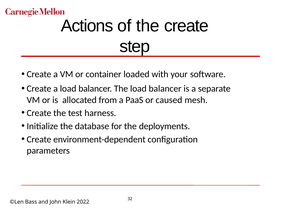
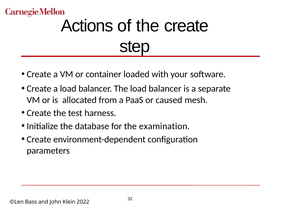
deployments: deployments -> examination (164, 126)
